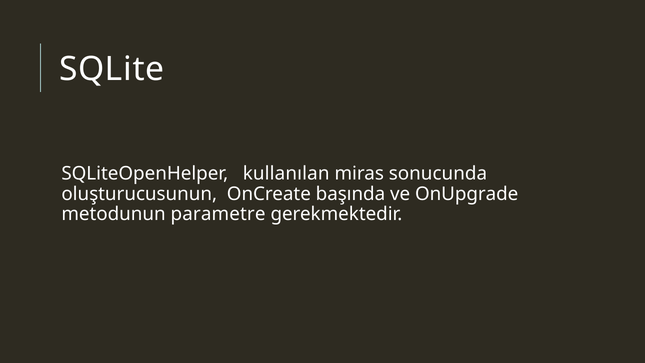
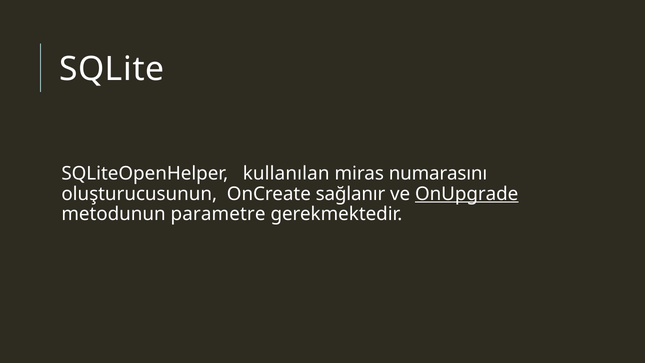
sonucunda: sonucunda -> numarasını (438, 173)
başında: başında -> sağlanır (351, 194)
OnUpgrade underline: none -> present (467, 194)
